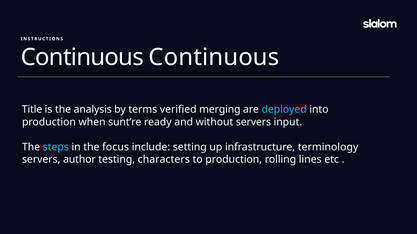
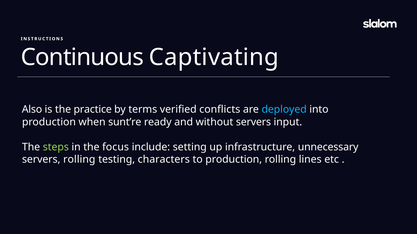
Continuous Continuous: Continuous -> Captivating (214, 57)
Title: Title -> Also (32, 110)
analysis: analysis -> practice (93, 110)
merging: merging -> conflicts (220, 110)
steps colour: light blue -> light green (56, 147)
terminology: terminology -> unnecessary (328, 147)
servers author: author -> rolling (79, 160)
